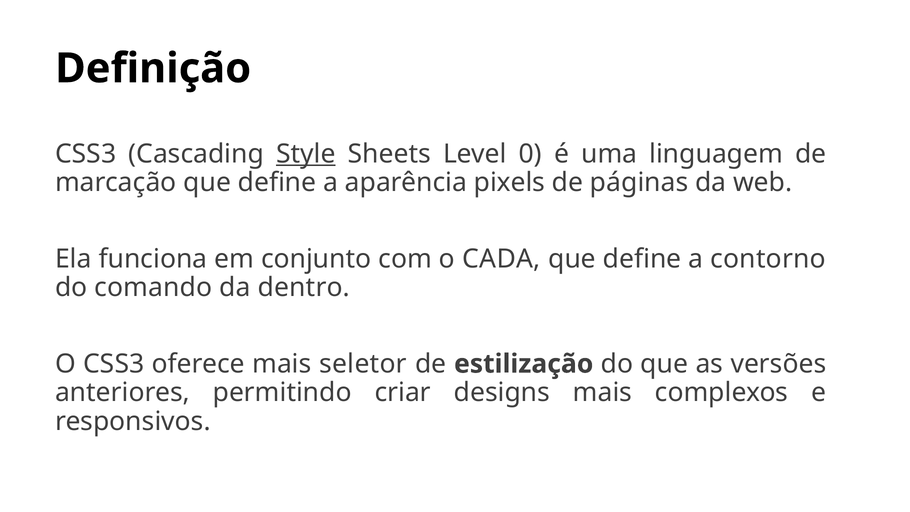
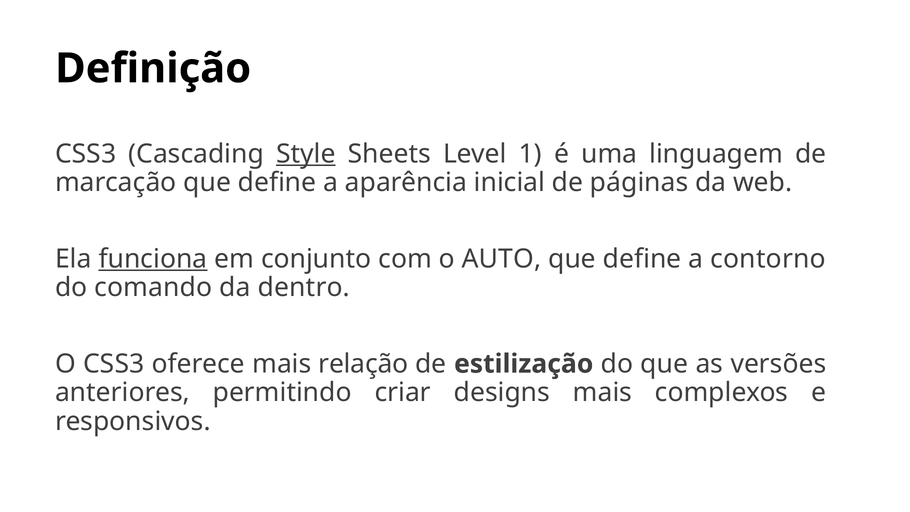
0: 0 -> 1 (530, 154)
pixels: pixels -> inicial (510, 183)
funciona underline: none -> present (153, 259)
CADA: CADA -> AUTO (502, 259)
seletor: seletor -> relação (363, 364)
